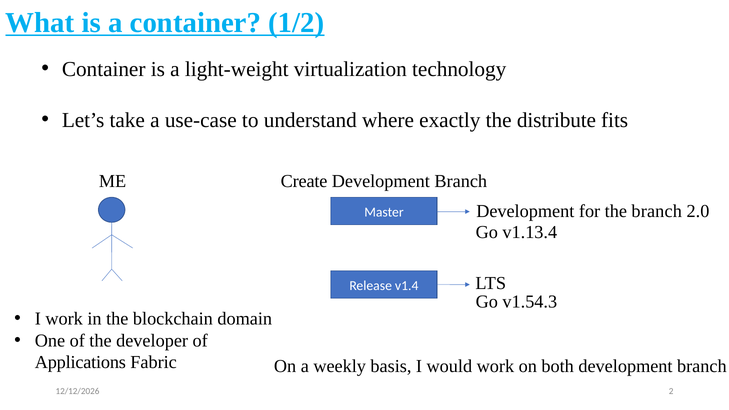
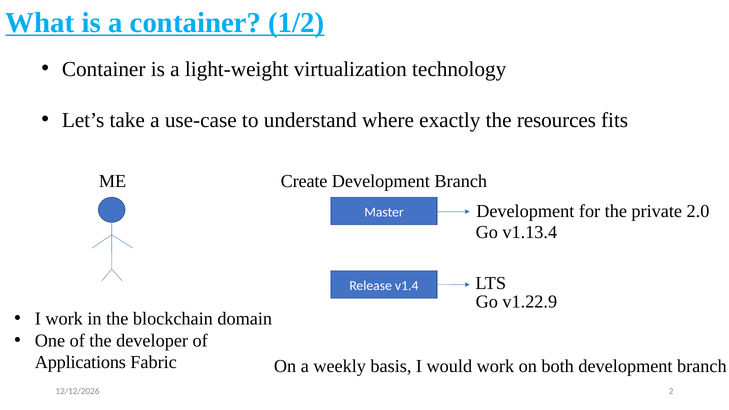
distribute: distribute -> resources (556, 120)
the branch: branch -> private (657, 211)
v1.54.3: v1.54.3 -> v1.22.9 (530, 302)
